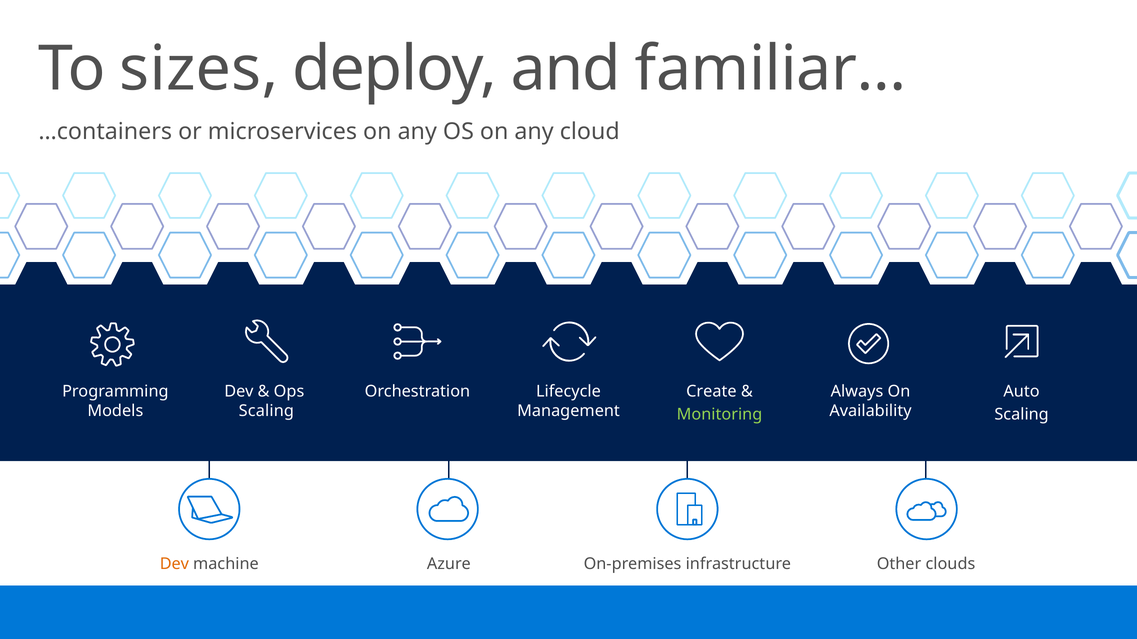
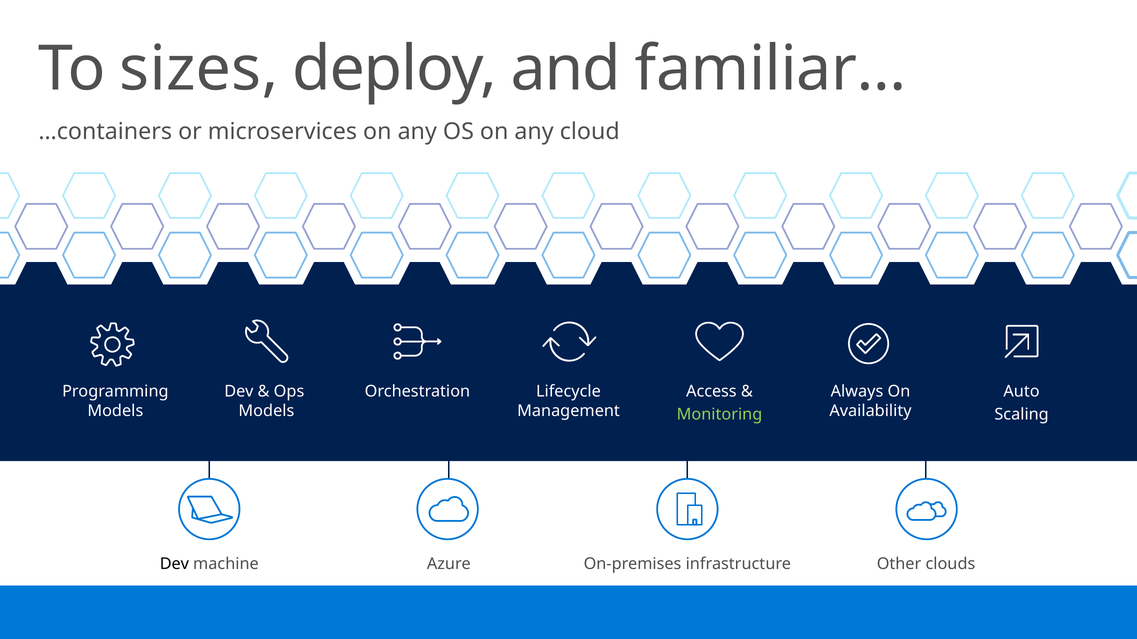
Create: Create -> Access (711, 392)
Scaling: Scaling -> Models (266, 411)
Dev colour: orange -> black (174, 564)
